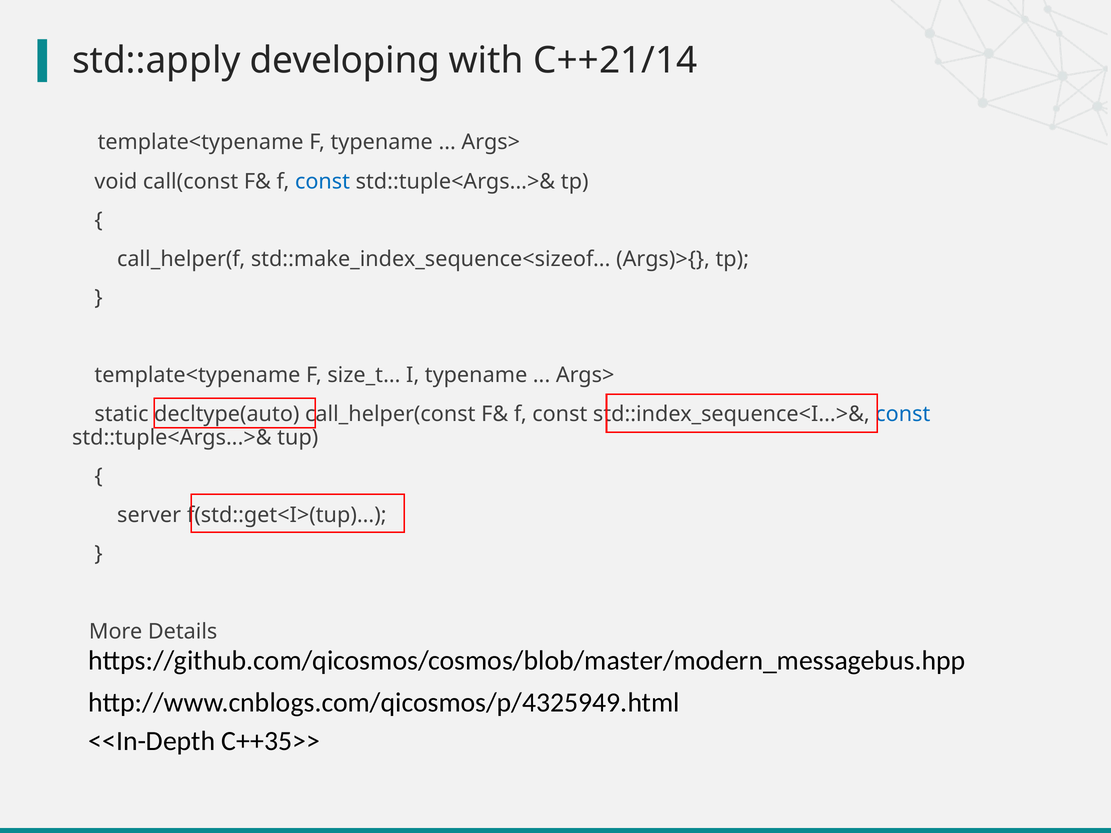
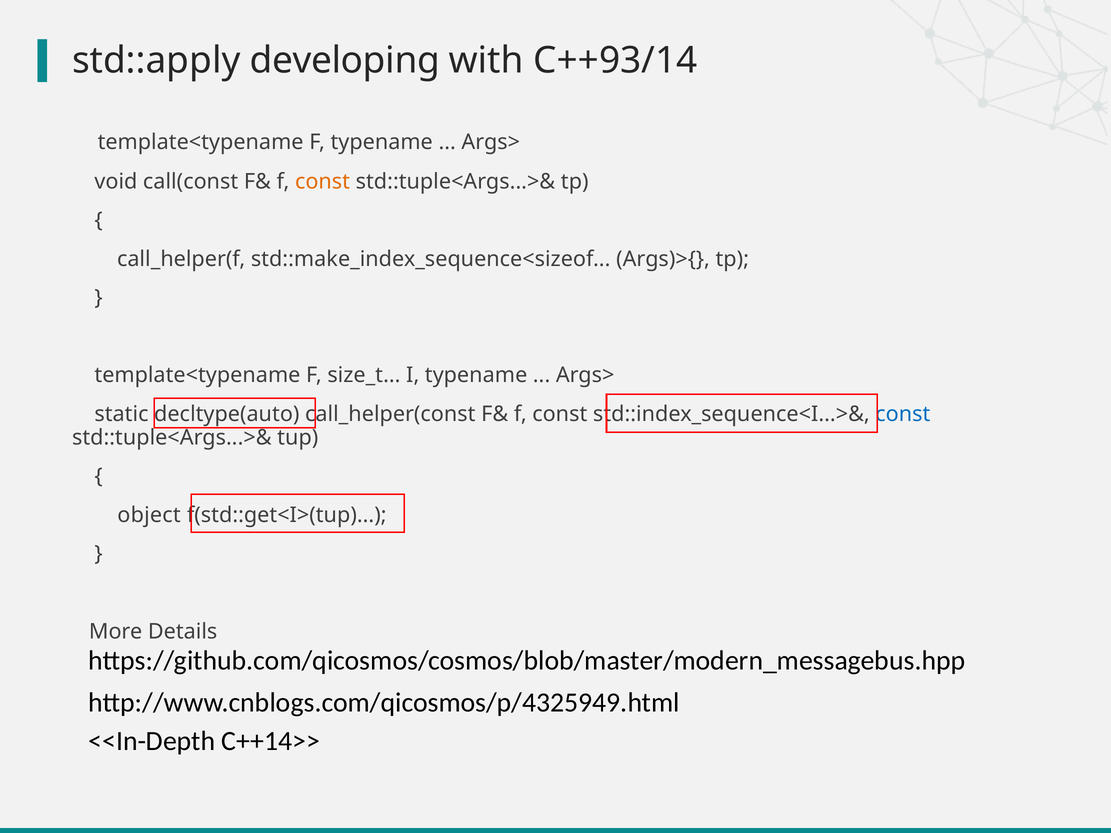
C++21/14: C++21/14 -> C++93/14 (615, 60)
const colour: blue -> orange (322, 182)
server: server -> object (149, 515)
C++35>>: C++35>> -> C++14>> (271, 741)
